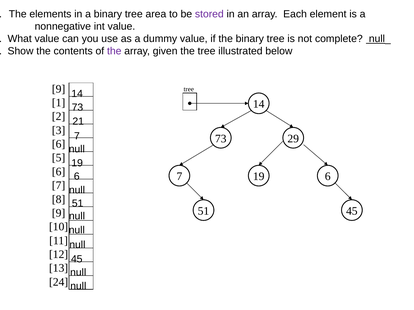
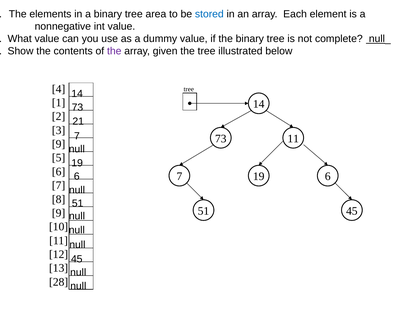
stored colour: purple -> blue (209, 14)
9: 9 -> 4 (59, 89)
73 29: 29 -> 11 (293, 139)
6: 6 -> 9 (59, 144)
24: 24 -> 28 (59, 282)
